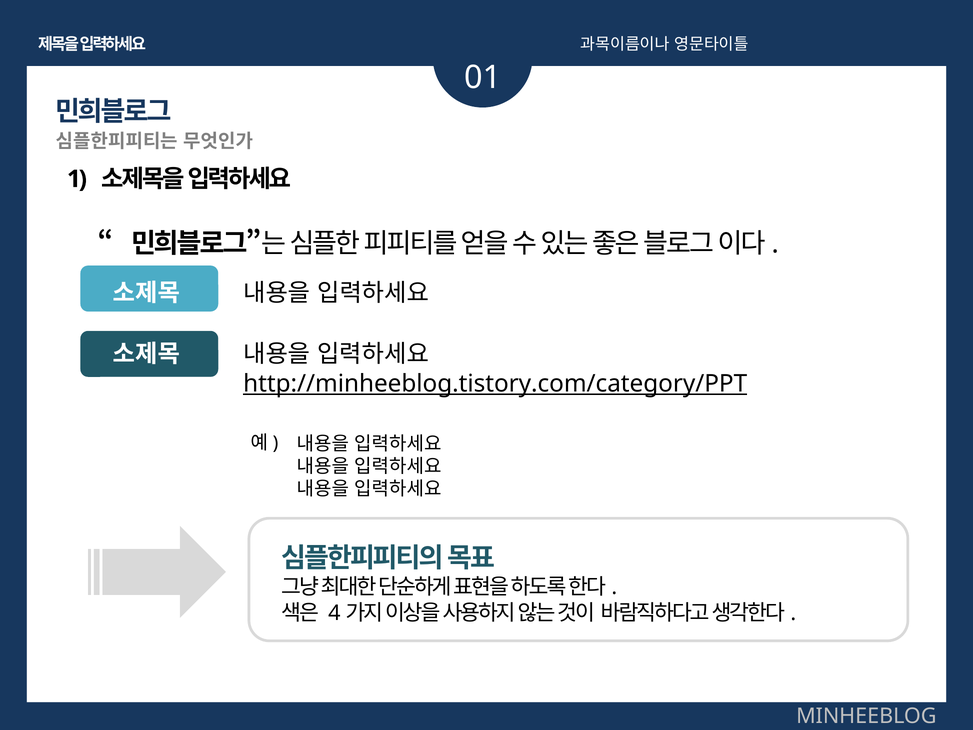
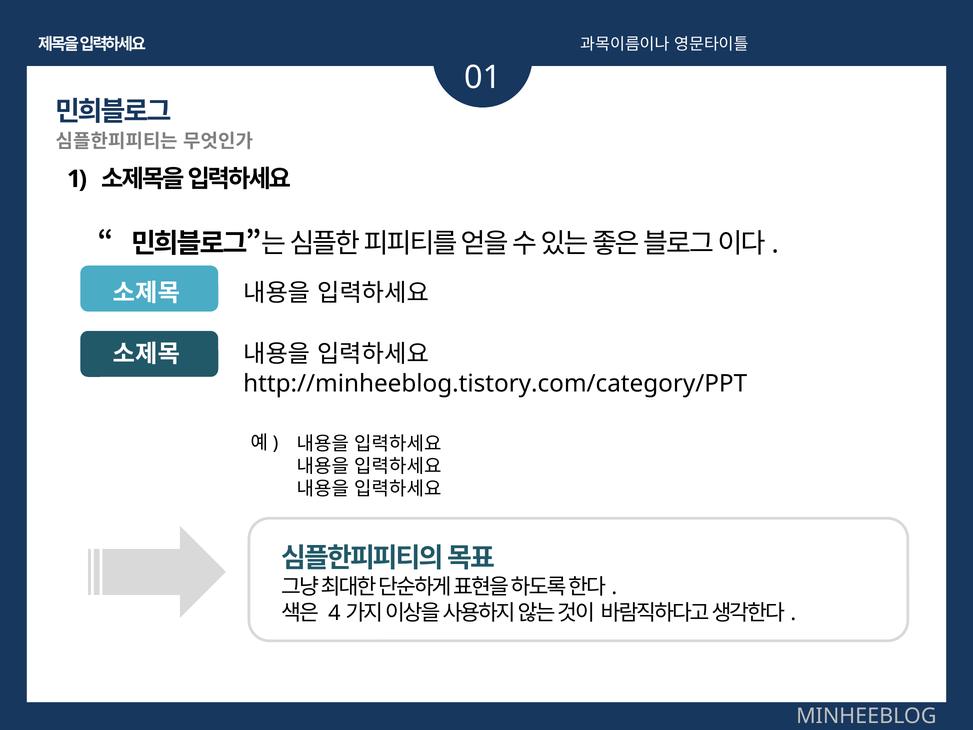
http://minheeblog.tistory.com/category/PPT underline: present -> none (495, 383)
